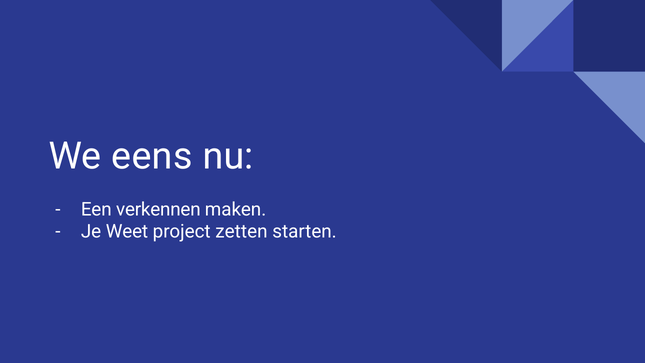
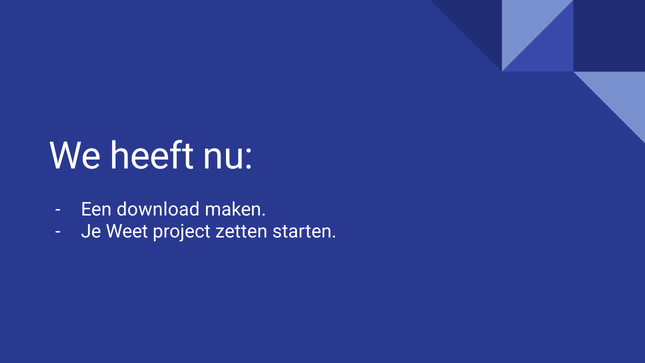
eens: eens -> heeft (152, 156)
verkennen: verkennen -> download (158, 209)
